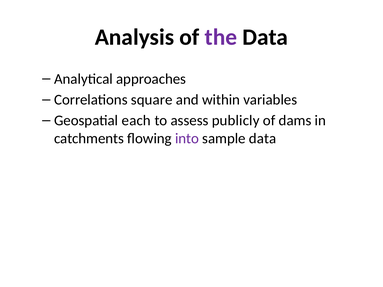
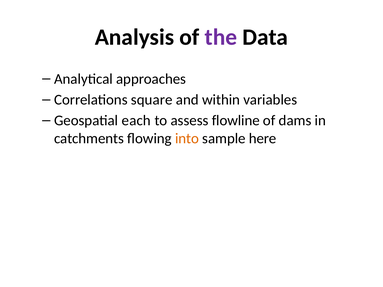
publicly: publicly -> flowline (236, 121)
into colour: purple -> orange (187, 139)
sample data: data -> here (263, 139)
